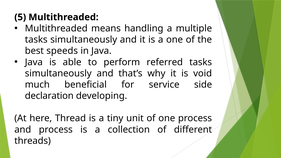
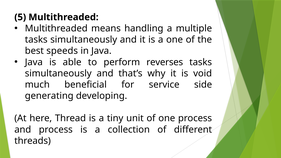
referred: referred -> reverses (165, 62)
declaration: declaration -> generating (49, 96)
